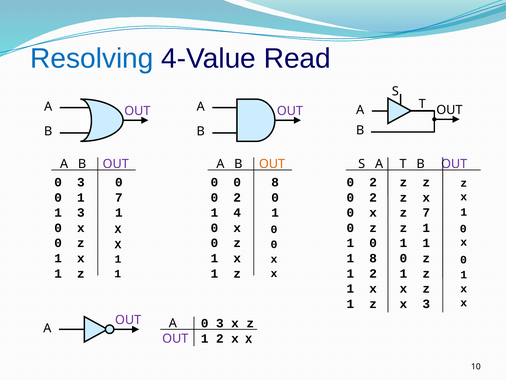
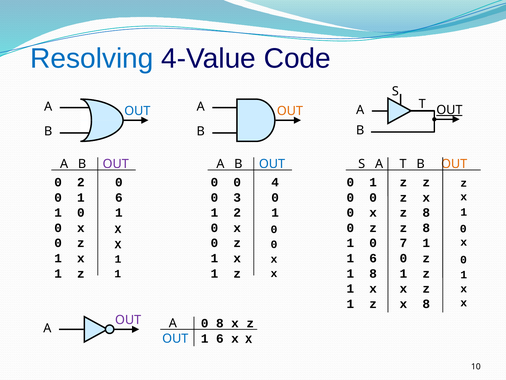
Read: Read -> Code (297, 58)
OUT underline: none -> present (449, 110)
OUT colour: purple -> blue (137, 111)
OUT colour: purple -> orange (290, 111)
OUT colour: orange -> blue (272, 164)
OUT colour: purple -> orange (454, 164)
3: 3 -> 2 (81, 182)
0 8: 8 -> 4 (275, 182)
2: 2 -> 1 (373, 182)
0 1 7: 7 -> 6 (119, 197)
2: 2 -> 3 (237, 197)
2: 2 -> 0 (373, 197)
3: 3 -> 0 (81, 212)
1 4: 4 -> 2 (237, 212)
x z 7: 7 -> 8 (426, 212)
z z 1: 1 -> 8 (426, 228)
1 0 1: 1 -> 7 (403, 243)
8: 8 -> 6 (373, 258)
2: 2 -> 8 (373, 273)
x 3: 3 -> 8 (426, 304)
3: 3 -> 8 (220, 323)
2: 2 -> 6 (220, 338)
OUT colour: purple -> blue (175, 338)
